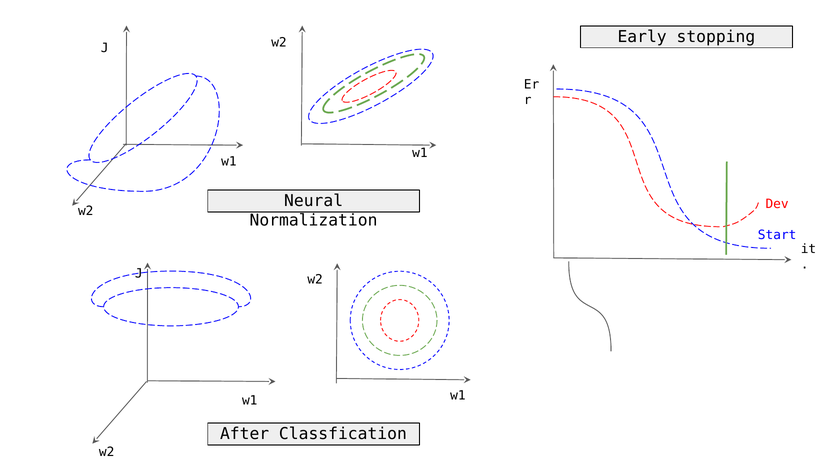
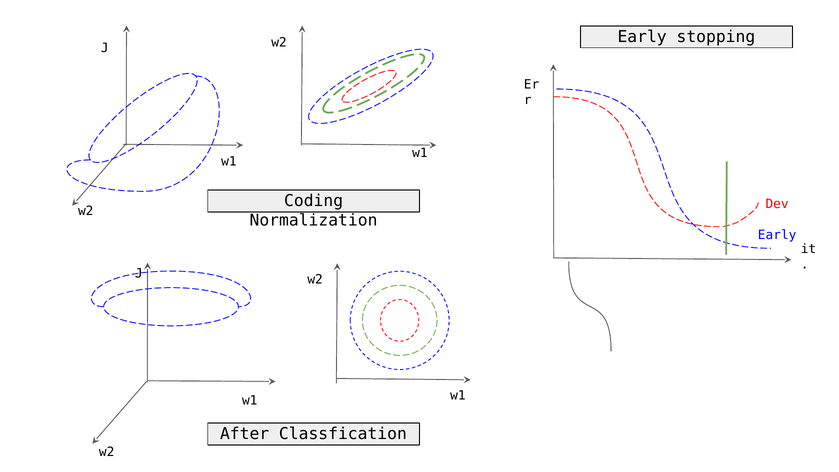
Neural: Neural -> Coding (314, 201)
Start: Start -> Early (777, 235)
